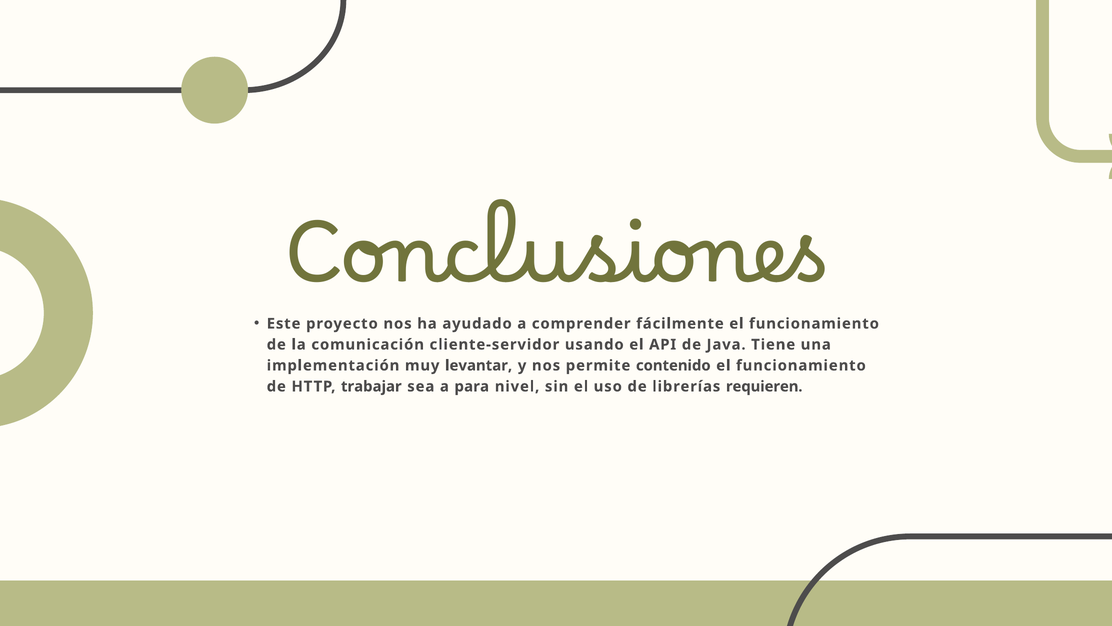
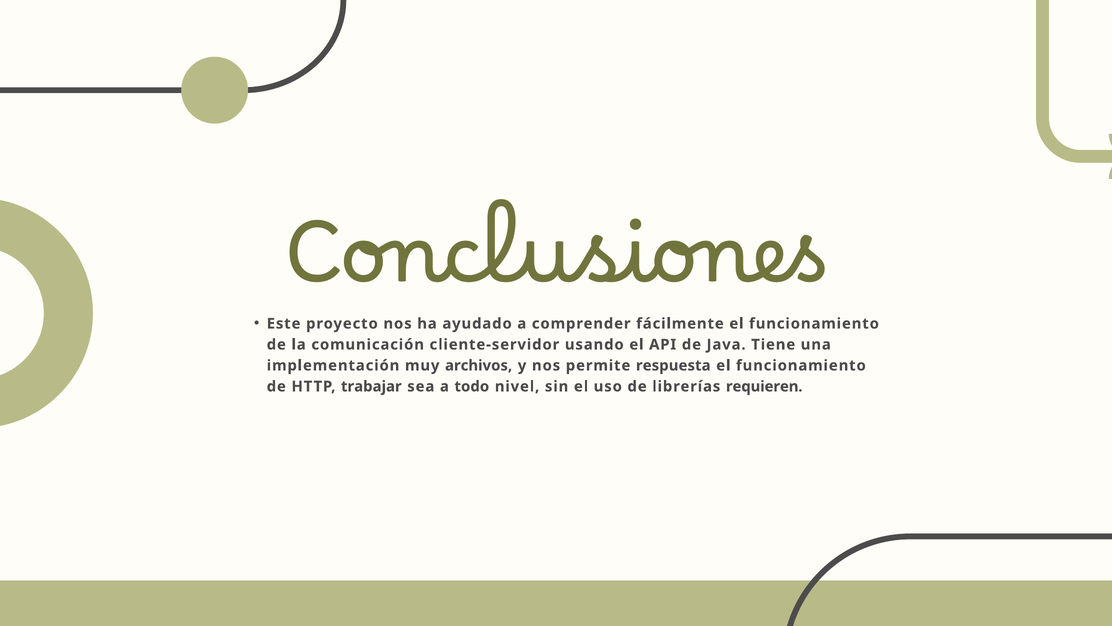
levantar: levantar -> archivos (479, 365)
contenido: contenido -> respuesta (673, 365)
para: para -> todo (472, 386)
